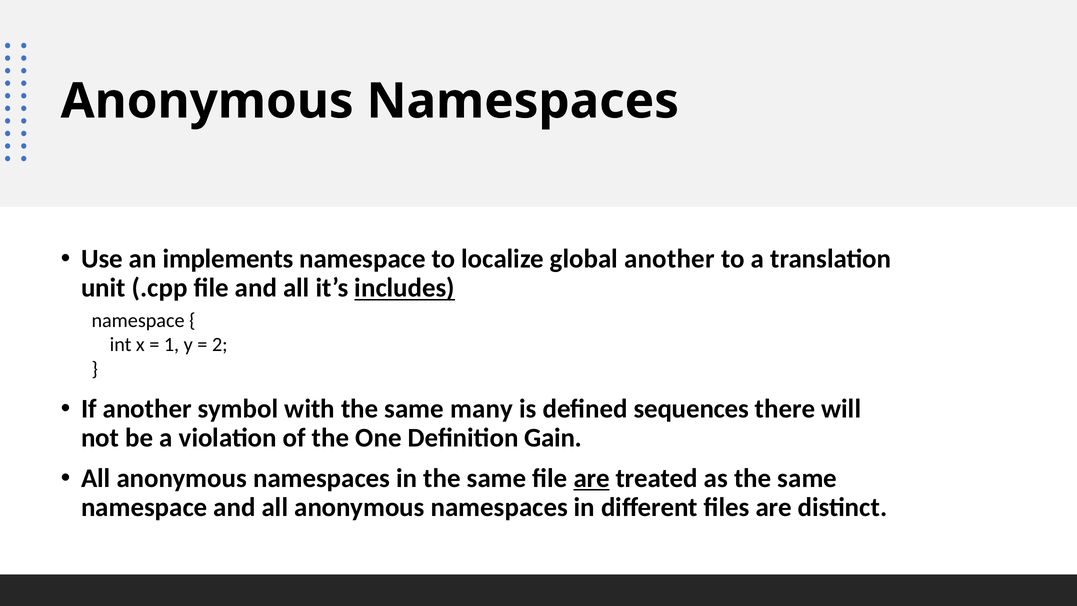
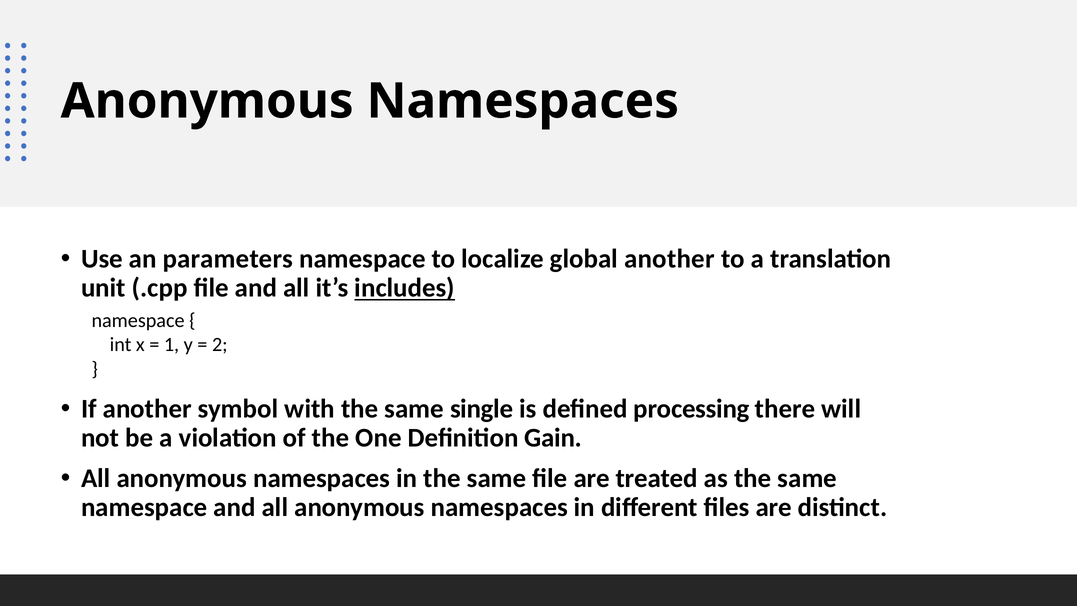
implements: implements -> parameters (228, 259)
many: many -> single (482, 409)
sequences: sequences -> processing (691, 409)
are underline: present -> none (592, 478)
